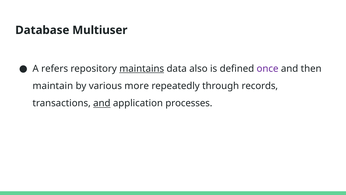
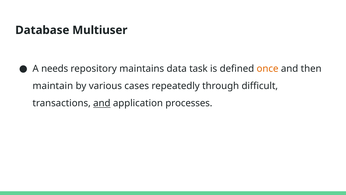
refers: refers -> needs (55, 69)
maintains underline: present -> none (142, 69)
also: also -> task (198, 69)
once colour: purple -> orange (268, 69)
more: more -> cases (137, 86)
records: records -> difficult (260, 86)
